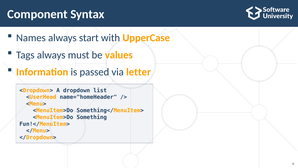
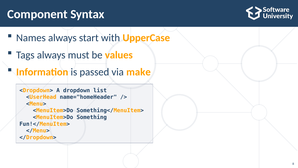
letter: letter -> make (138, 72)
